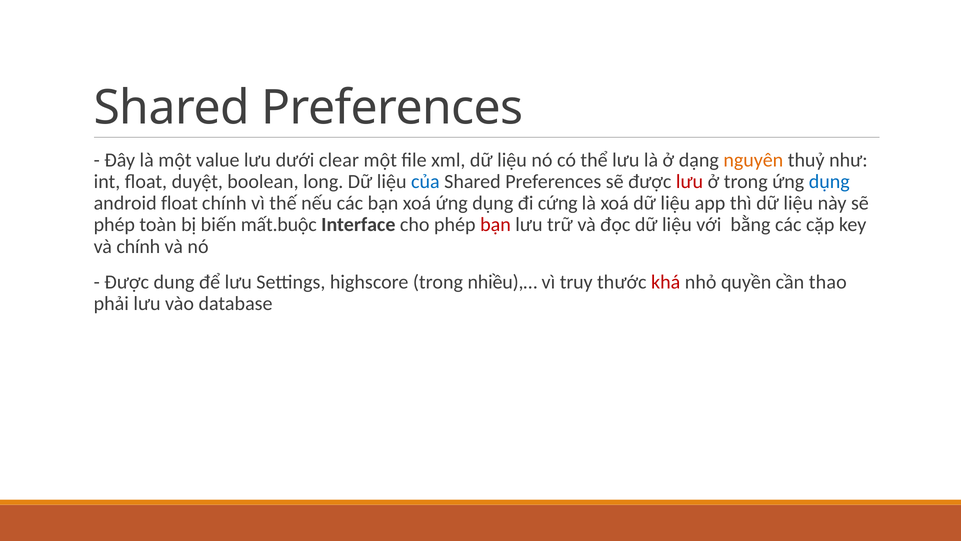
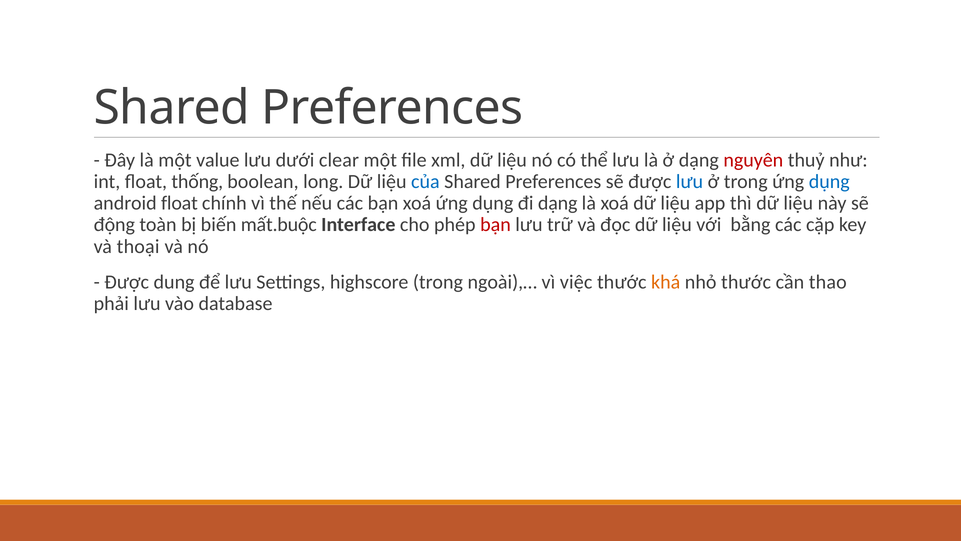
nguyên colour: orange -> red (753, 160)
duyệt: duyệt -> thống (197, 181)
lưu colour: red -> blue (690, 181)
đi cứng: cứng -> dạng (558, 203)
phép: phép -> động (114, 225)
và chính: chính -> thoại (138, 246)
nhiều),…: nhiều),… -> ngoài),… (502, 282)
truy: truy -> việc (576, 282)
khá colour: red -> orange (666, 282)
nhỏ quyền: quyền -> thước (746, 282)
